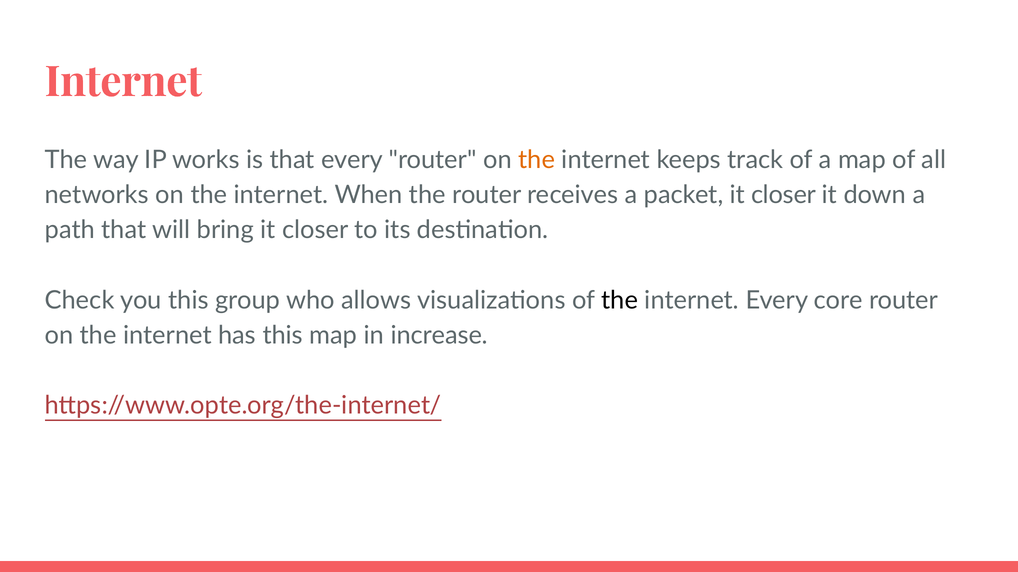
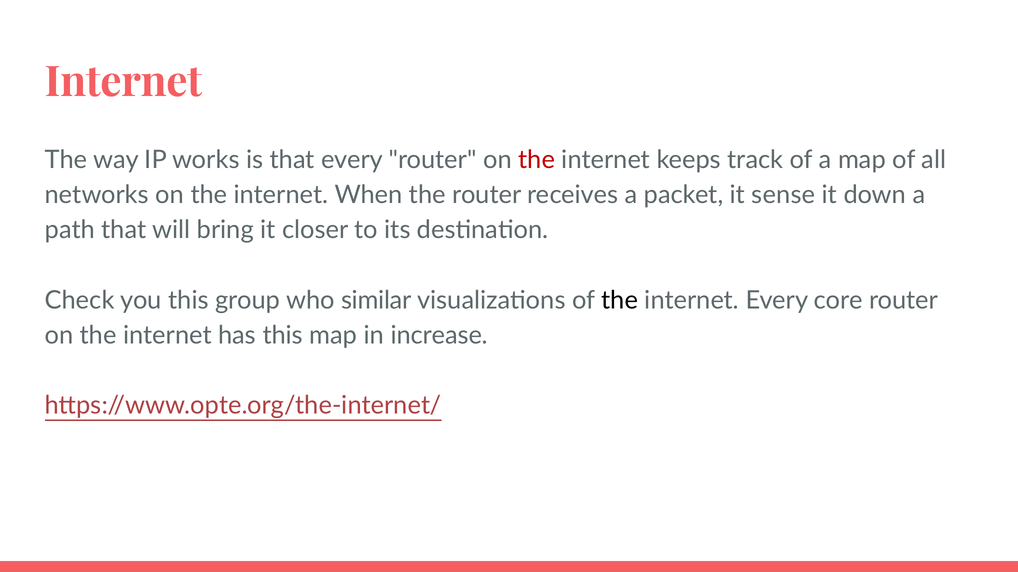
the colour: orange -> red (537, 160)
packet it closer: closer -> sense (783, 195)
allows: allows -> similar (376, 301)
